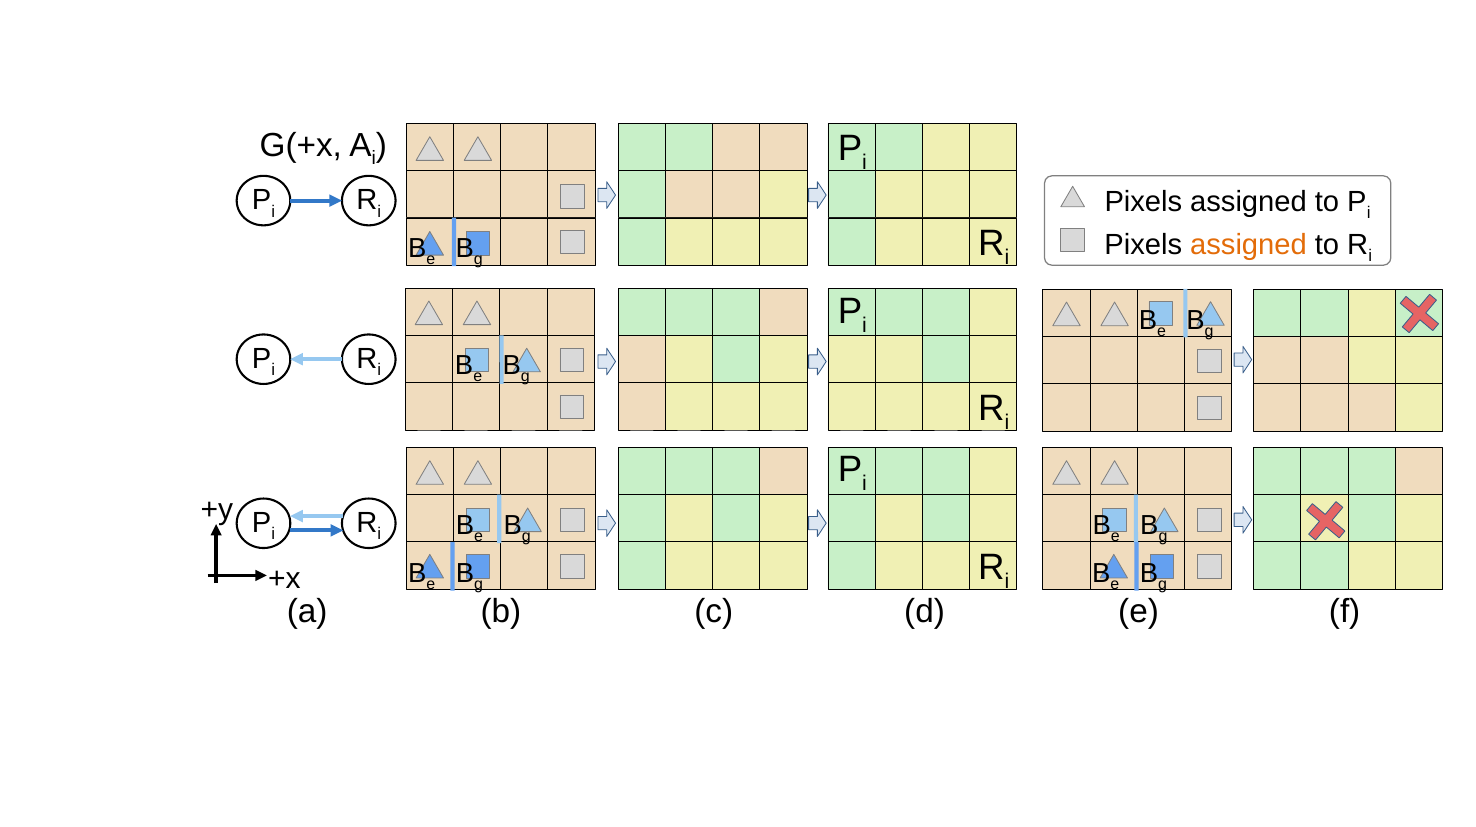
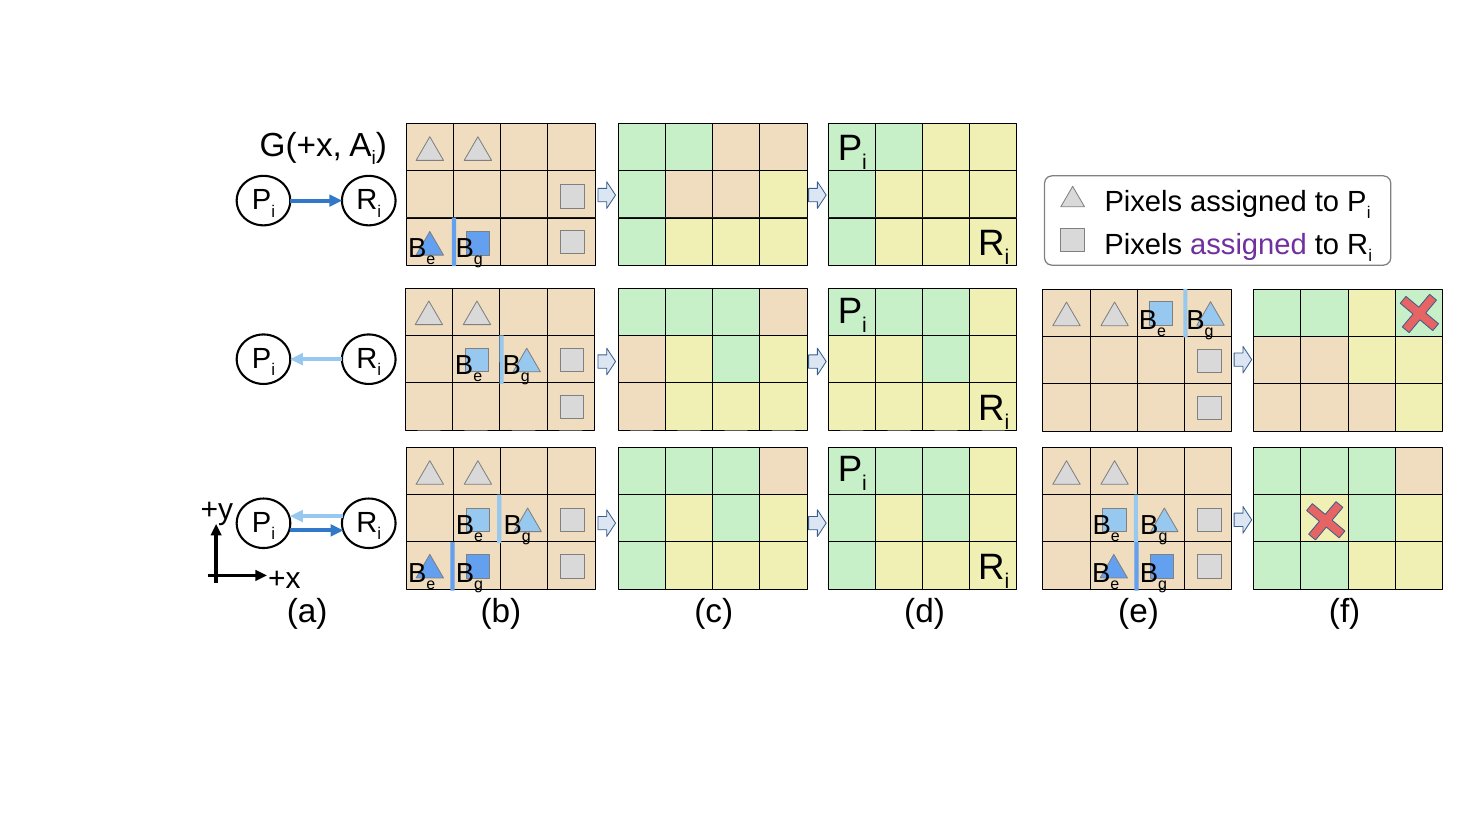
assigned colour: orange -> purple (1248, 244)
